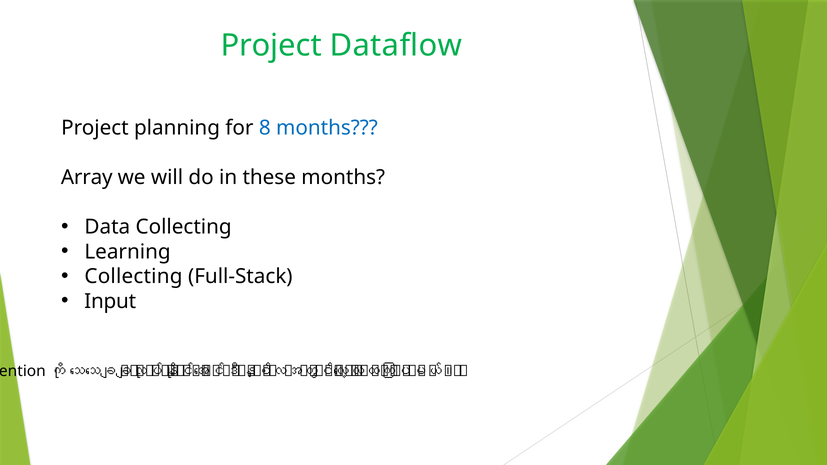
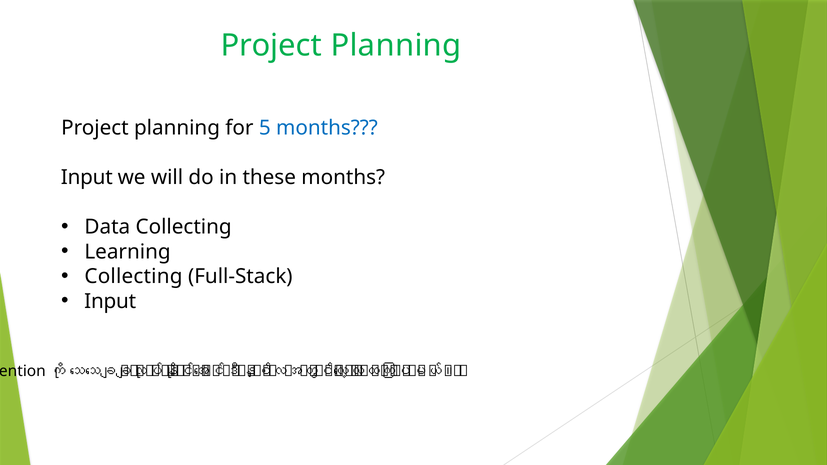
Dataflow: Dataflow -> Planning (396, 45)
8: 8 -> 5 (265, 128)
Array: Array -> Input (87, 177)
